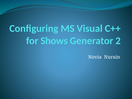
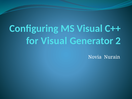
for Shows: Shows -> Visual (54, 41)
